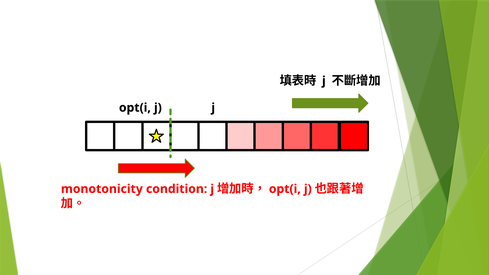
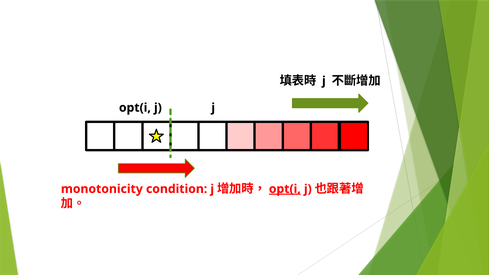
opt(i underline: none -> present (285, 189)
